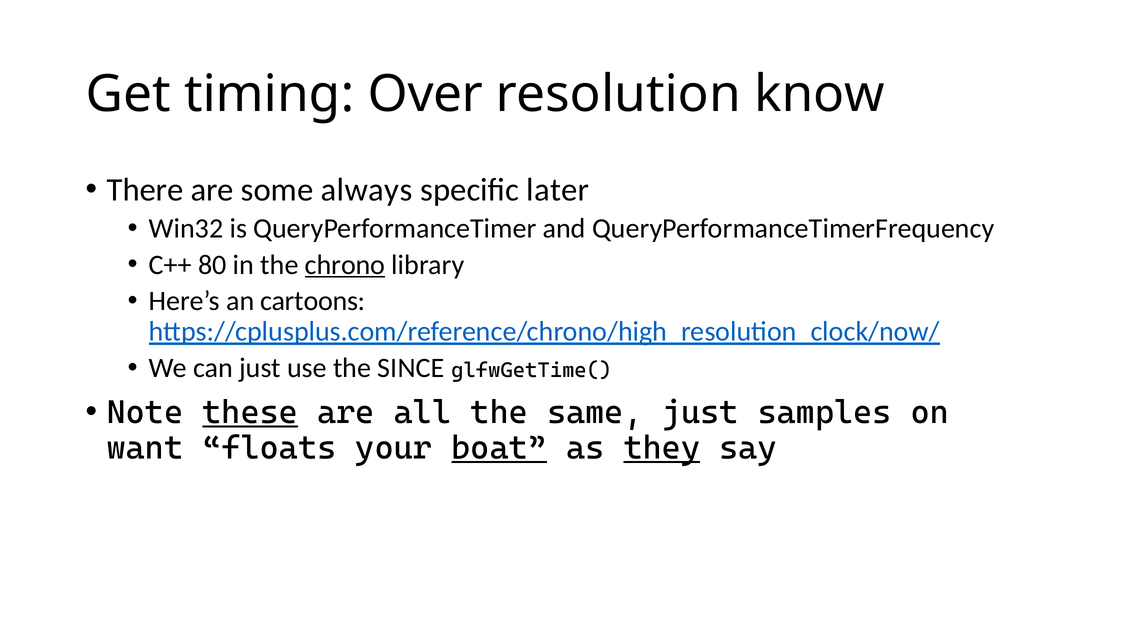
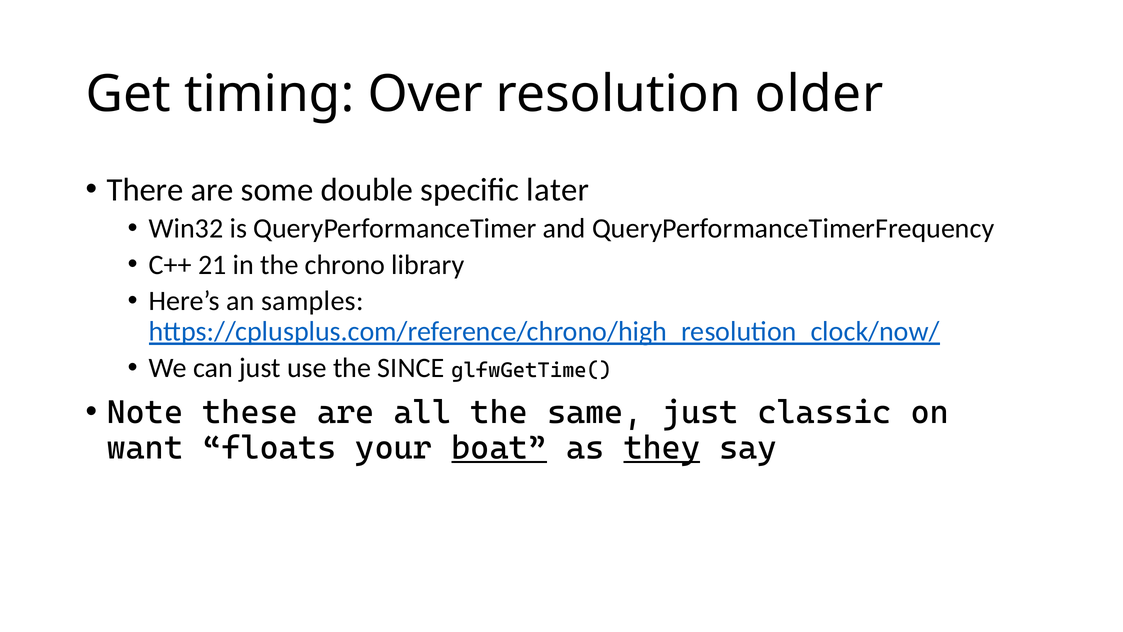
know: know -> older (819, 94)
always: always -> double (367, 190)
80: 80 -> 21 (212, 265)
chrono underline: present -> none (345, 265)
cartoons: cartoons -> samples (312, 301)
these underline: present -> none (250, 412)
samples: samples -> classic (825, 412)
